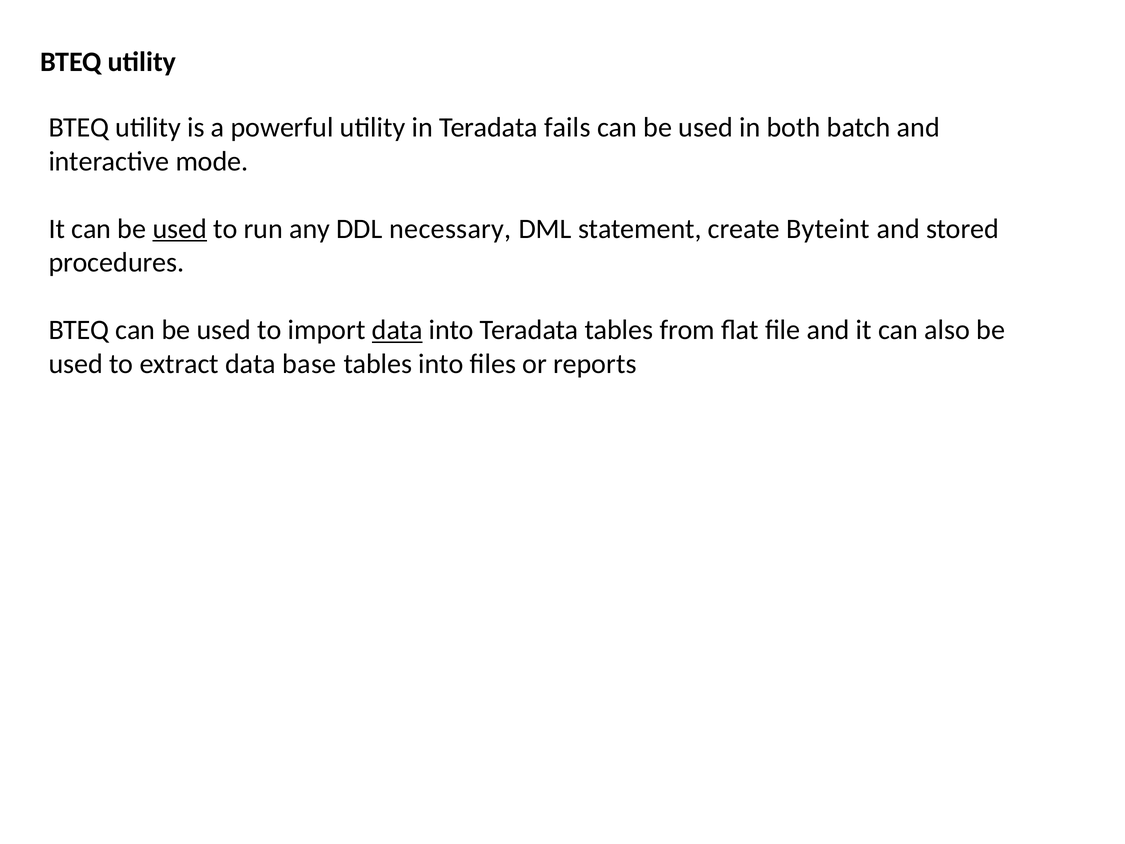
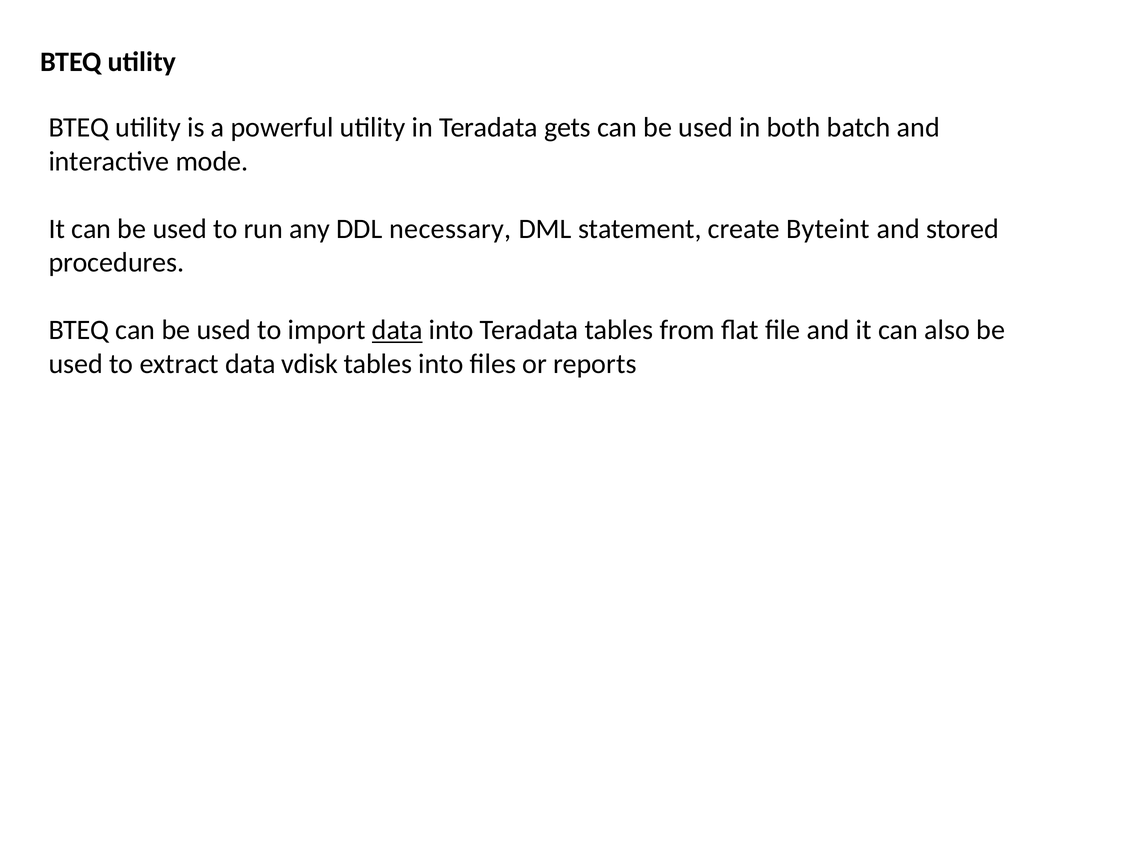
fails: fails -> gets (567, 127)
used underline: present -> none (180, 229)
base: base -> vdisk (310, 364)
